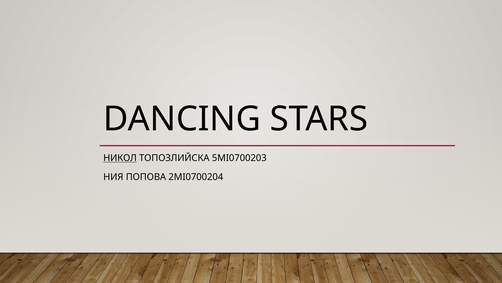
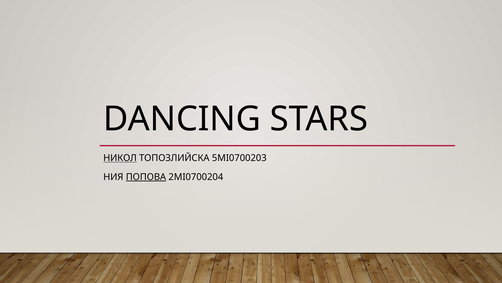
ПОПОВА underline: none -> present (146, 177)
